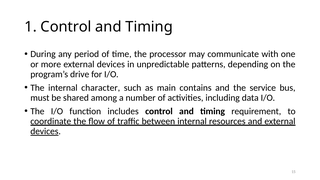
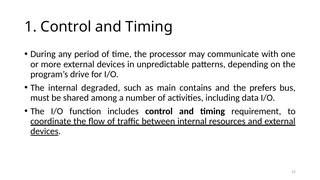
character: character -> degraded (101, 88)
service: service -> prefers (263, 88)
